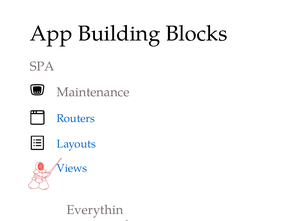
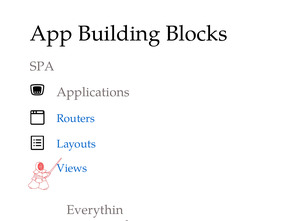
Maintenance: Maintenance -> Applications (93, 92)
